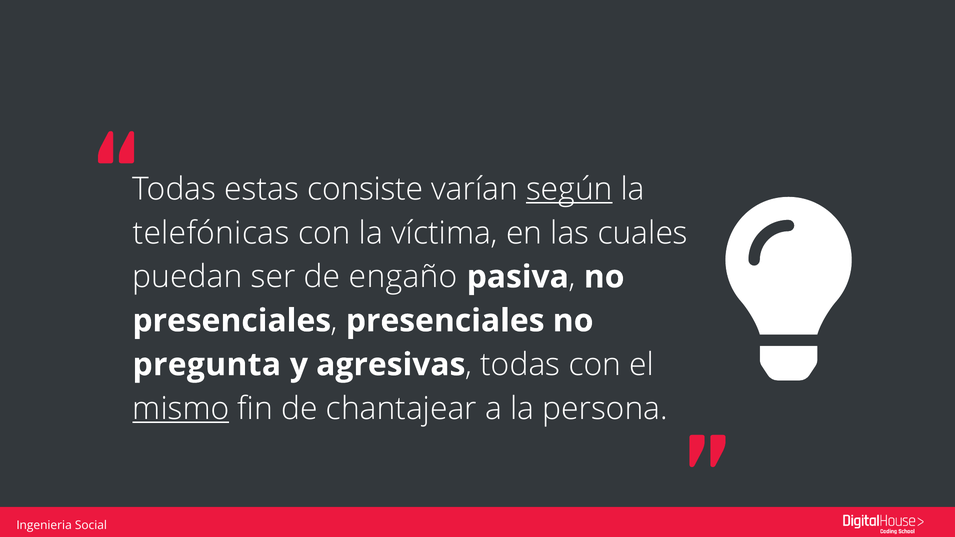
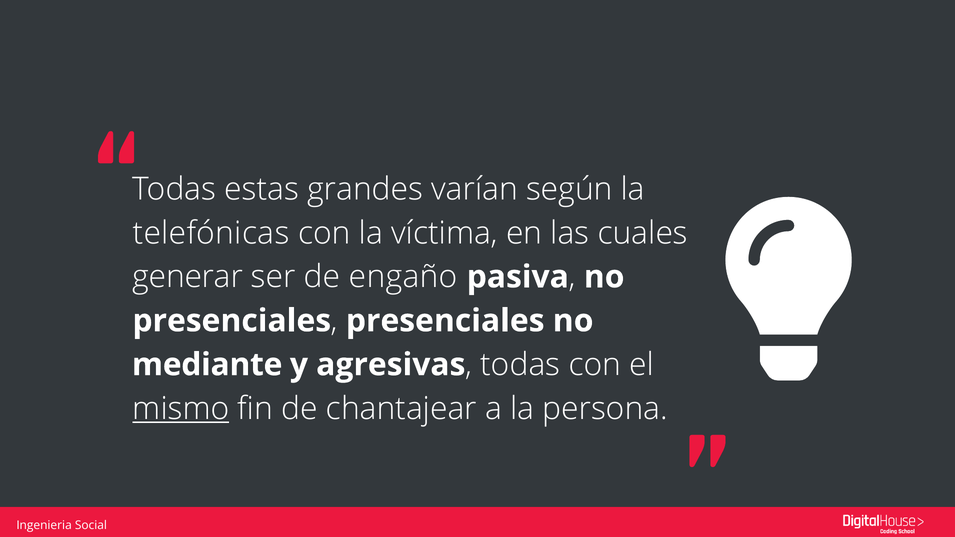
consiste: consiste -> grandes (365, 189)
según underline: present -> none (569, 189)
puedan: puedan -> generar (188, 277)
pregunta: pregunta -> mediante (207, 365)
